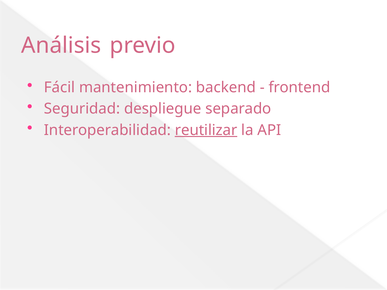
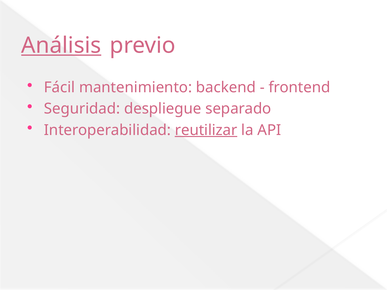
Análisis underline: none -> present (61, 45)
